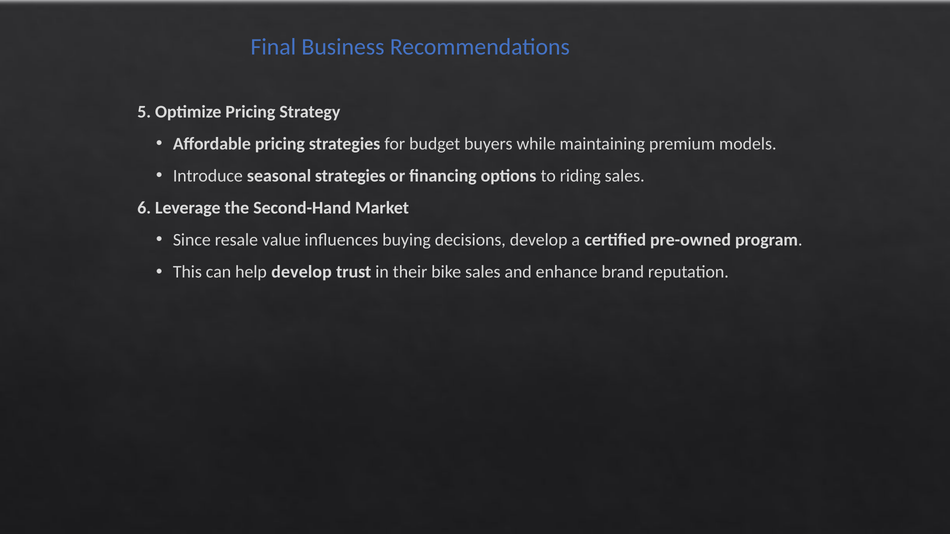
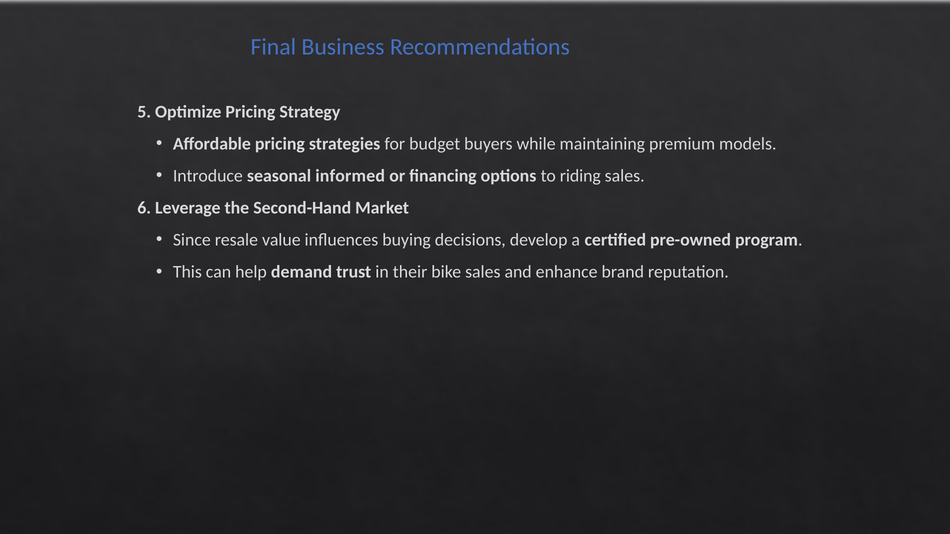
seasonal strategies: strategies -> informed (350, 176)
help develop: develop -> demand (302, 272)
